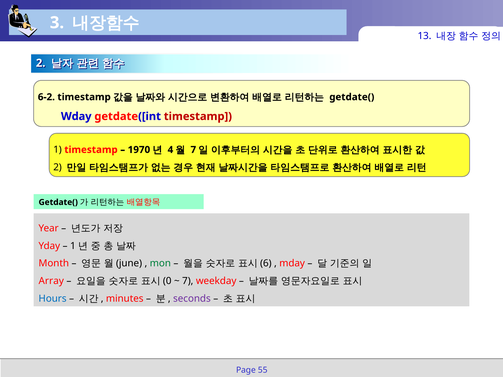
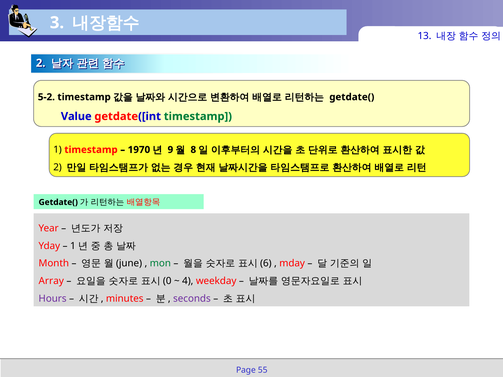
6-2: 6-2 -> 5-2 (46, 97)
Wday: Wday -> Value (76, 116)
timestamp colour: red -> green (198, 116)
4: 4 -> 9 (170, 150)
7: 7 -> 8 (193, 150)
7: 7 -> 4 (188, 281)
Hours colour: blue -> purple (53, 299)
